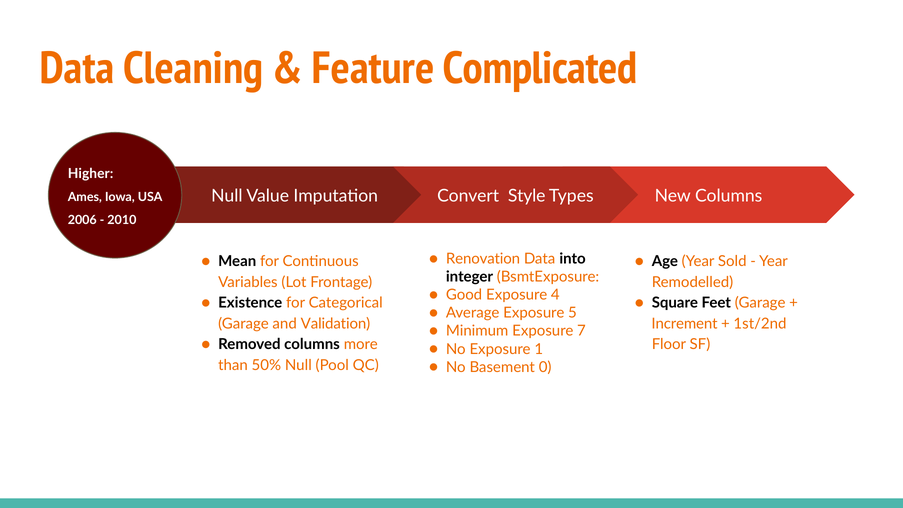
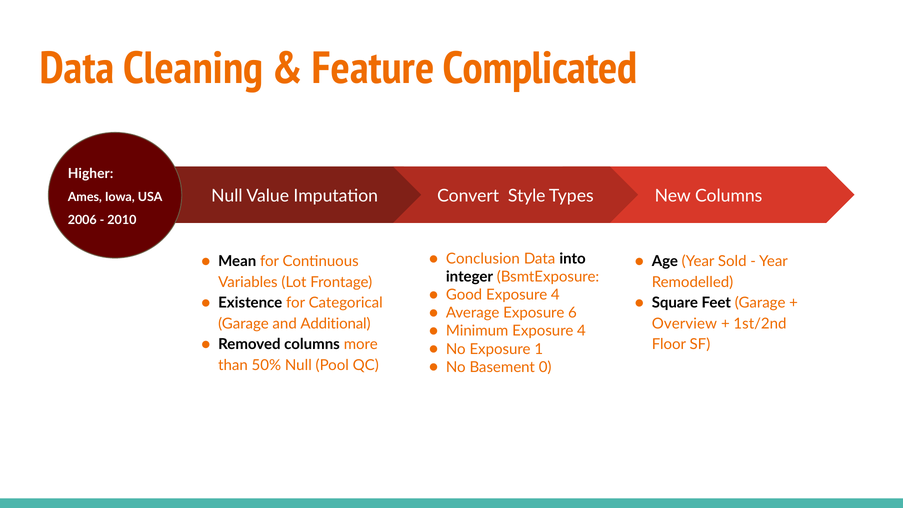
Renovation: Renovation -> Conclusion (483, 259)
5: 5 -> 6 (572, 313)
Validation: Validation -> Additional (335, 324)
Increment: Increment -> Overview (684, 324)
Minimum Exposure 7: 7 -> 4 (581, 331)
